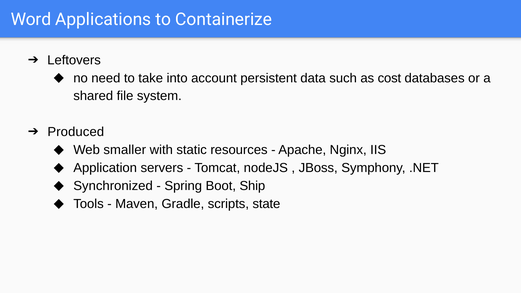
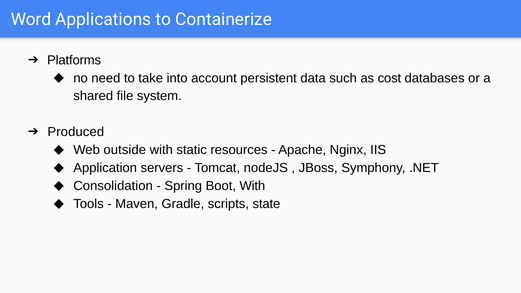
Leftovers: Leftovers -> Platforms (74, 60)
smaller: smaller -> outside (125, 150)
Synchronized: Synchronized -> Consolidation (113, 186)
Boot Ship: Ship -> With (252, 186)
